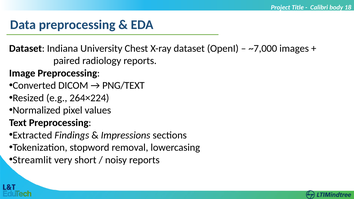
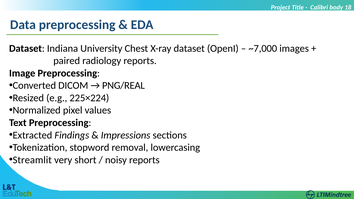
PNG/TEXT: PNG/TEXT -> PNG/REAL (123, 86)
264×224: 264×224 -> 225×224 (89, 98)
